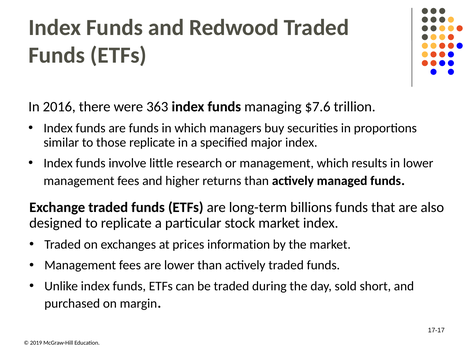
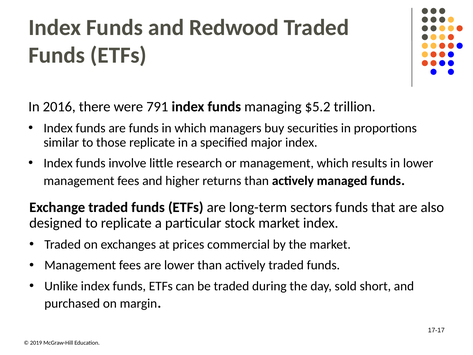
363: 363 -> 791 (157, 107)
$7.6: $7.6 -> $5.2 (318, 107)
billions: billions -> sectors (311, 207)
information: information -> commercial (239, 244)
